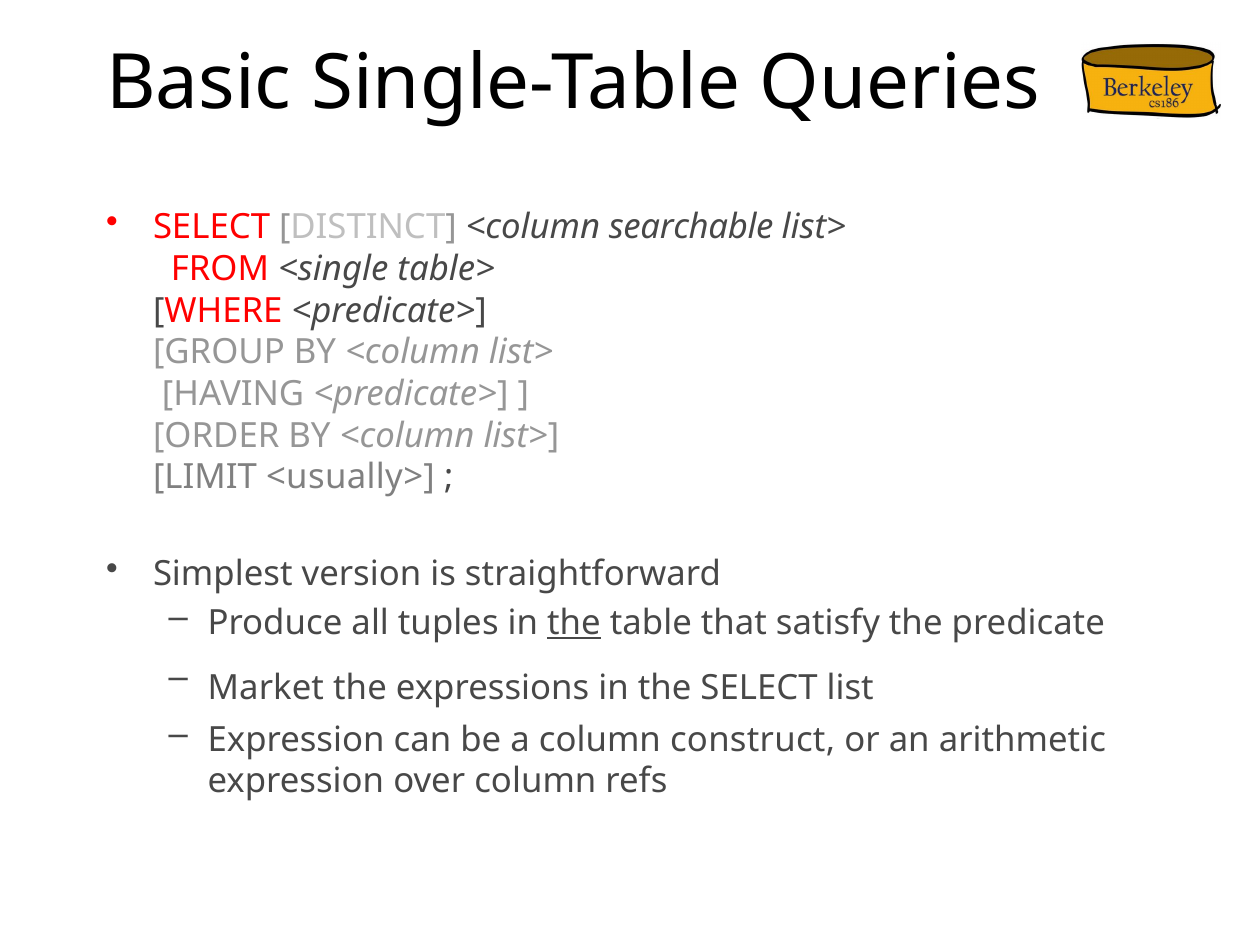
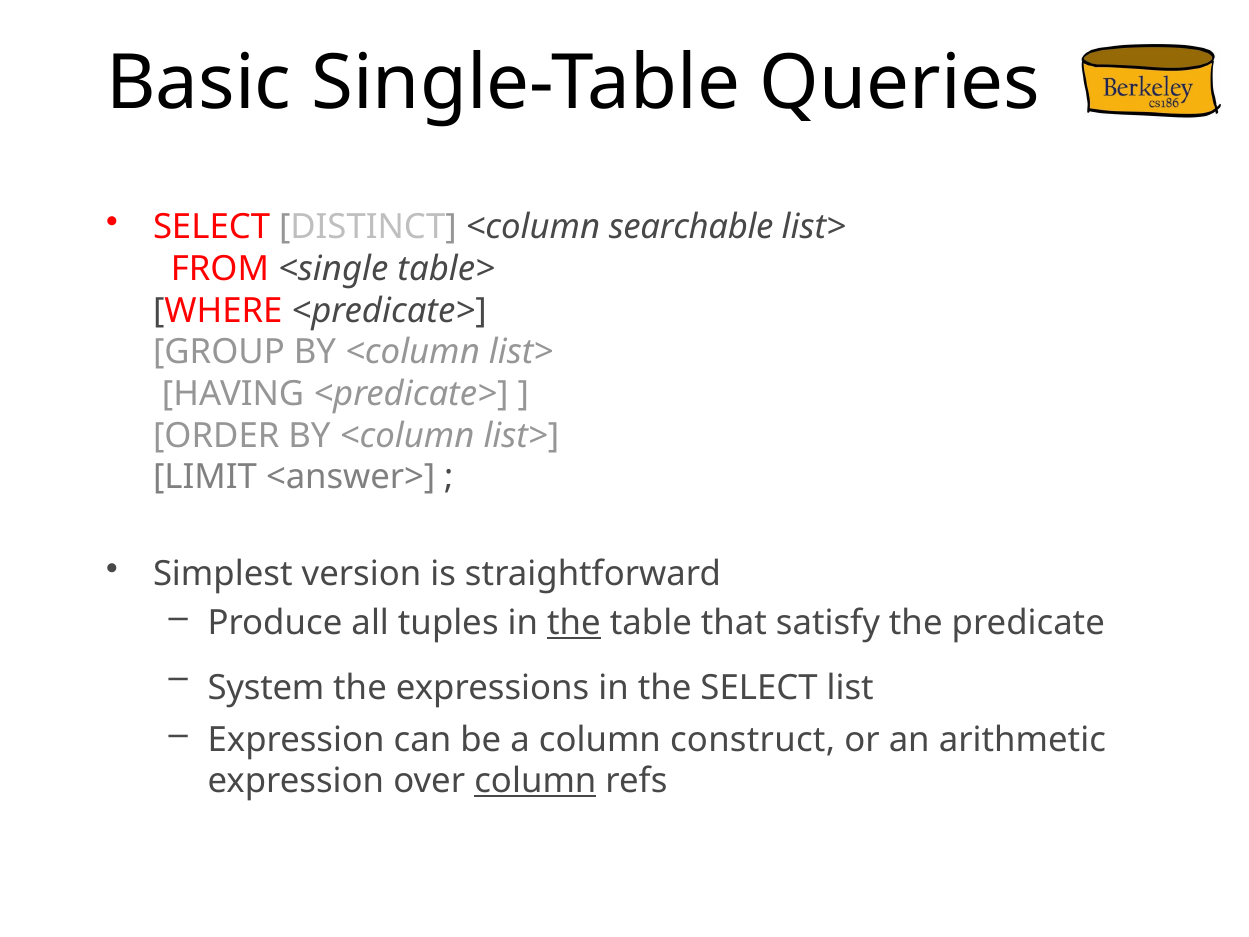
<usually>: <usually> -> <answer> (351, 477)
Market: Market -> System (266, 688)
column underline: none -> present (535, 781)
